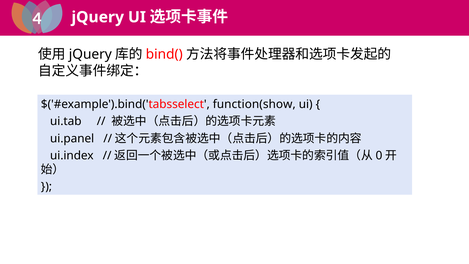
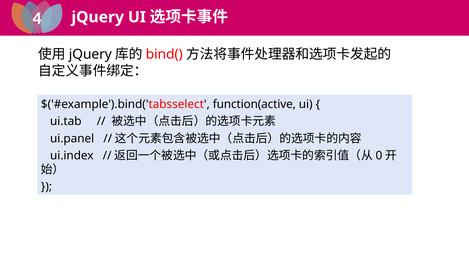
function(show: function(show -> function(active (254, 104)
